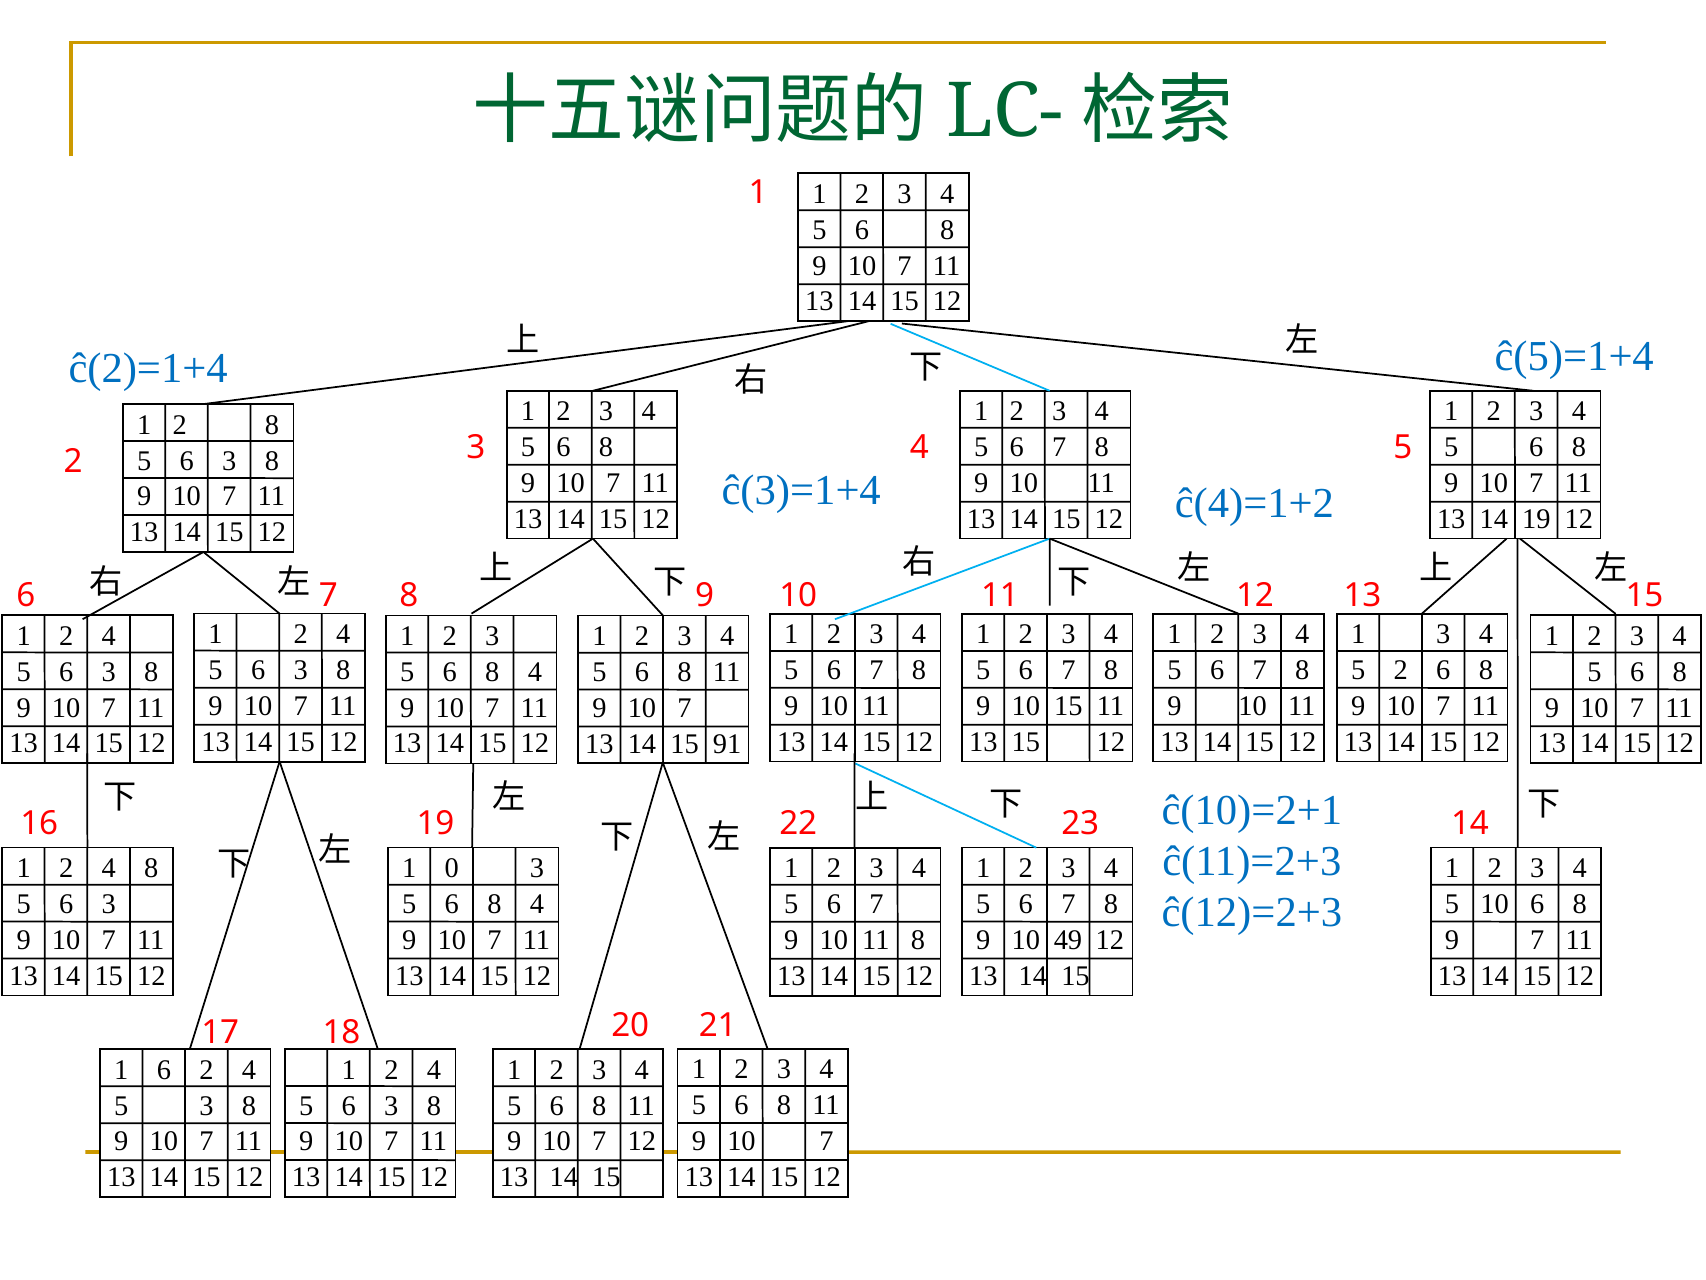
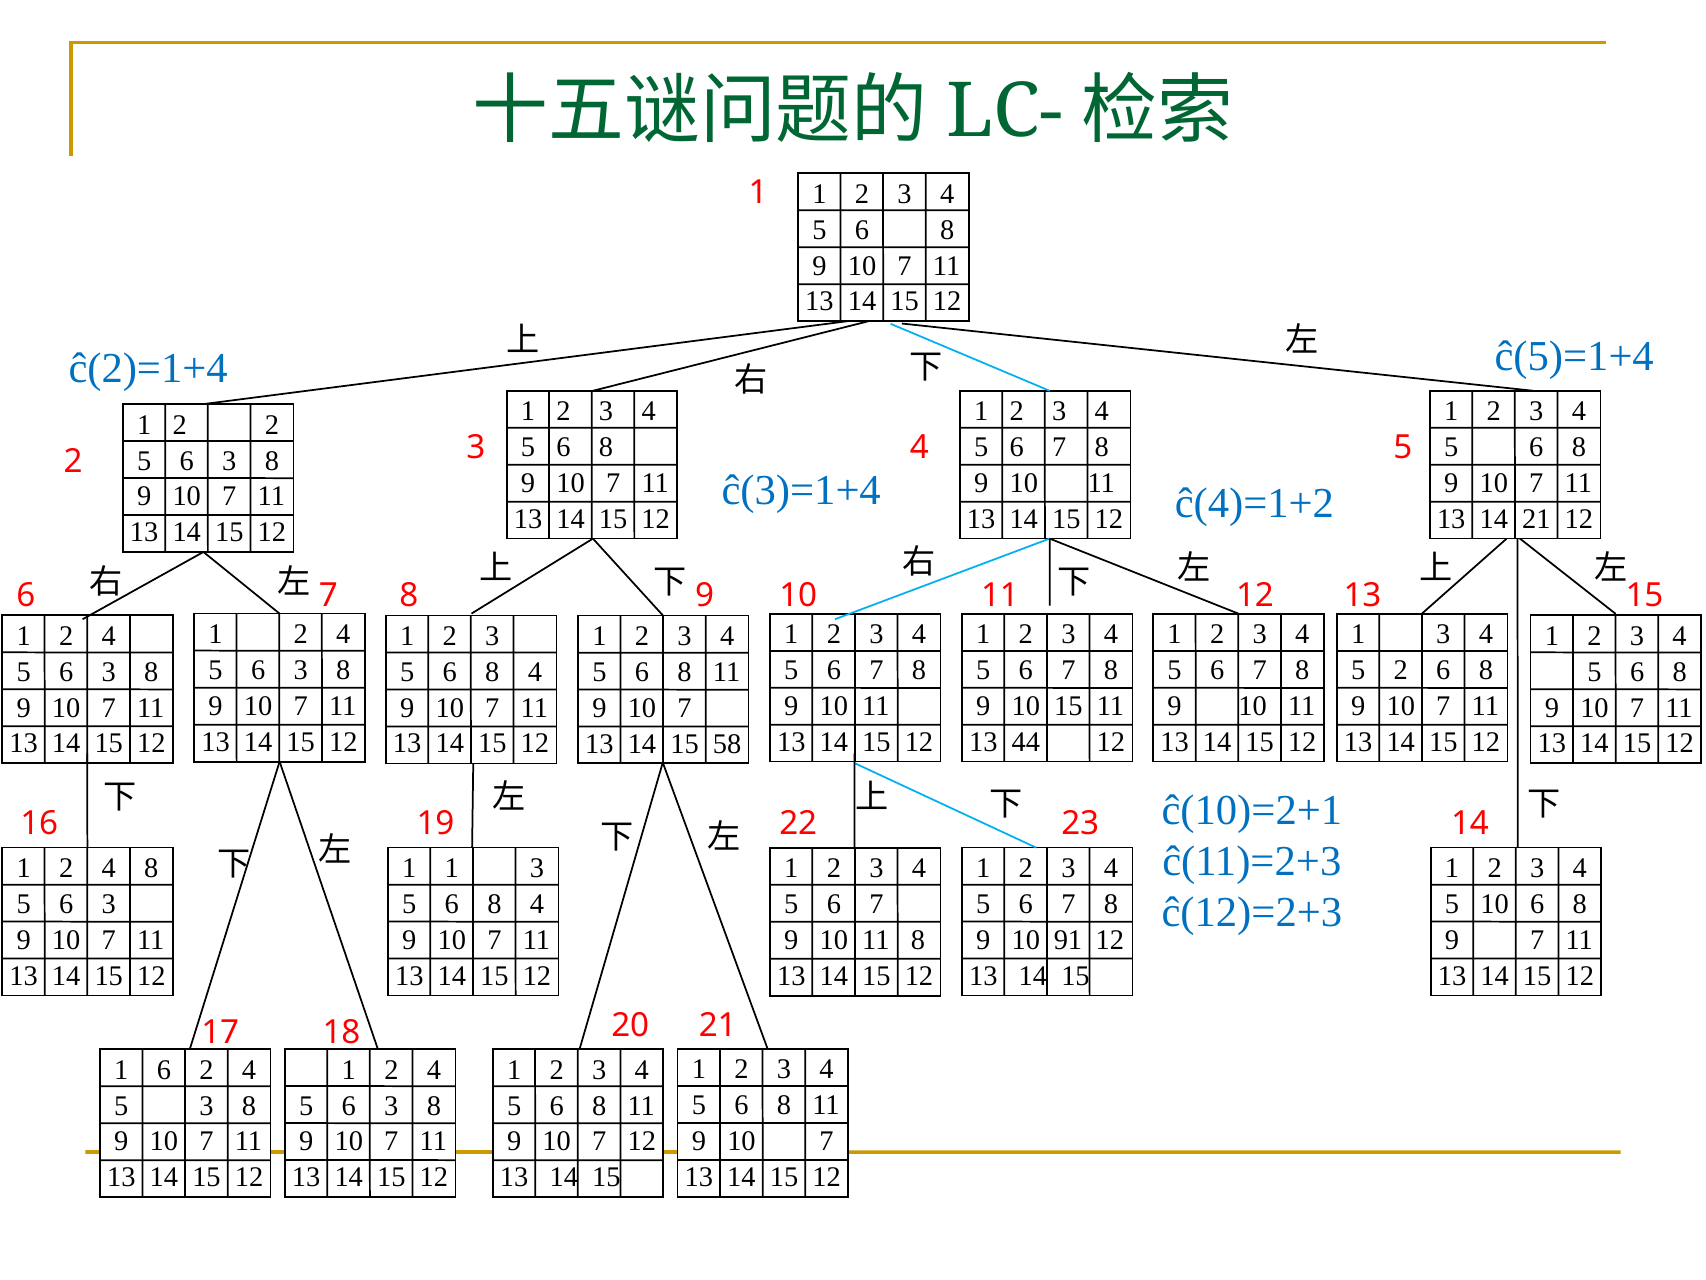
2 8: 8 -> 2 (272, 425)
14 19: 19 -> 21 (1536, 519)
15: 15 -> 44 (1026, 742)
91: 91 -> 58 (727, 743)
1 0: 0 -> 1 (452, 868)
49: 49 -> 91 (1068, 940)
